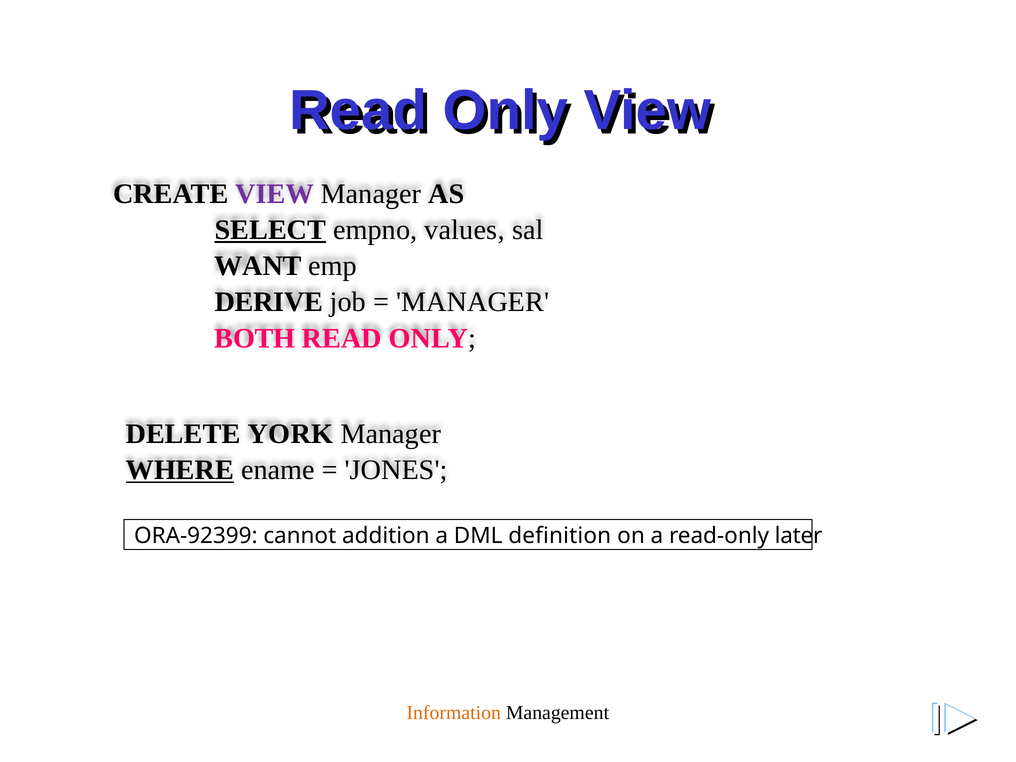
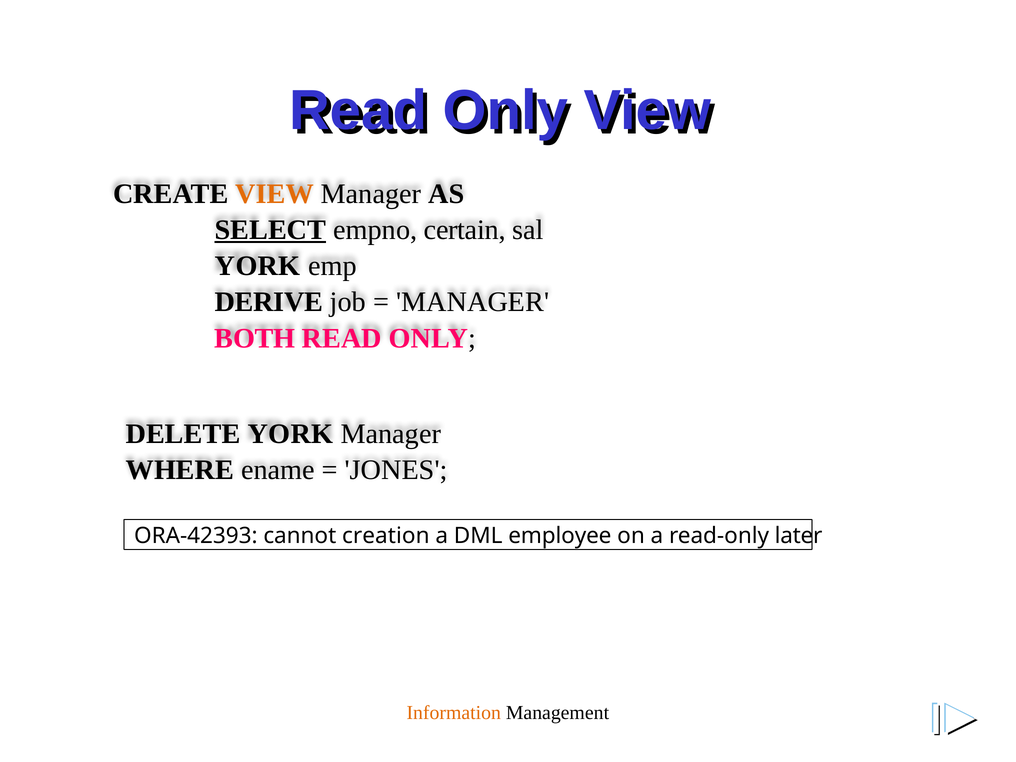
VIEW colour: purple -> orange (275, 194)
values: values -> certain (465, 230)
WANT: WANT -> YORK (258, 266)
WHERE underline: present -> none (180, 470)
ORA-92399: ORA-92399 -> ORA-42393 (196, 536)
addition: addition -> creation (386, 536)
definition: definition -> employee (560, 536)
